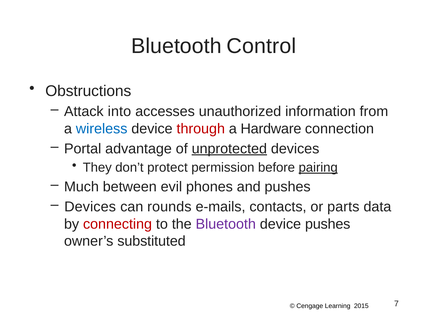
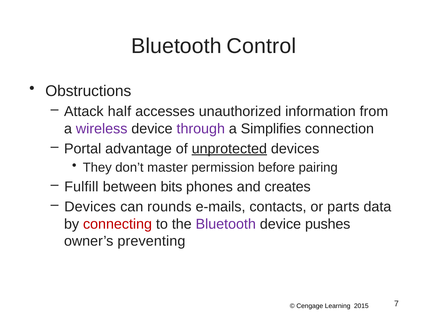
into: into -> half (119, 112)
wireless colour: blue -> purple (102, 129)
through colour: red -> purple (201, 129)
Hardware: Hardware -> Simplifies (271, 129)
protect: protect -> master (167, 168)
pairing underline: present -> none (318, 168)
Much: Much -> Fulfill (81, 187)
evil: evil -> bits (171, 187)
and pushes: pushes -> creates (288, 187)
substituted: substituted -> preventing (151, 241)
